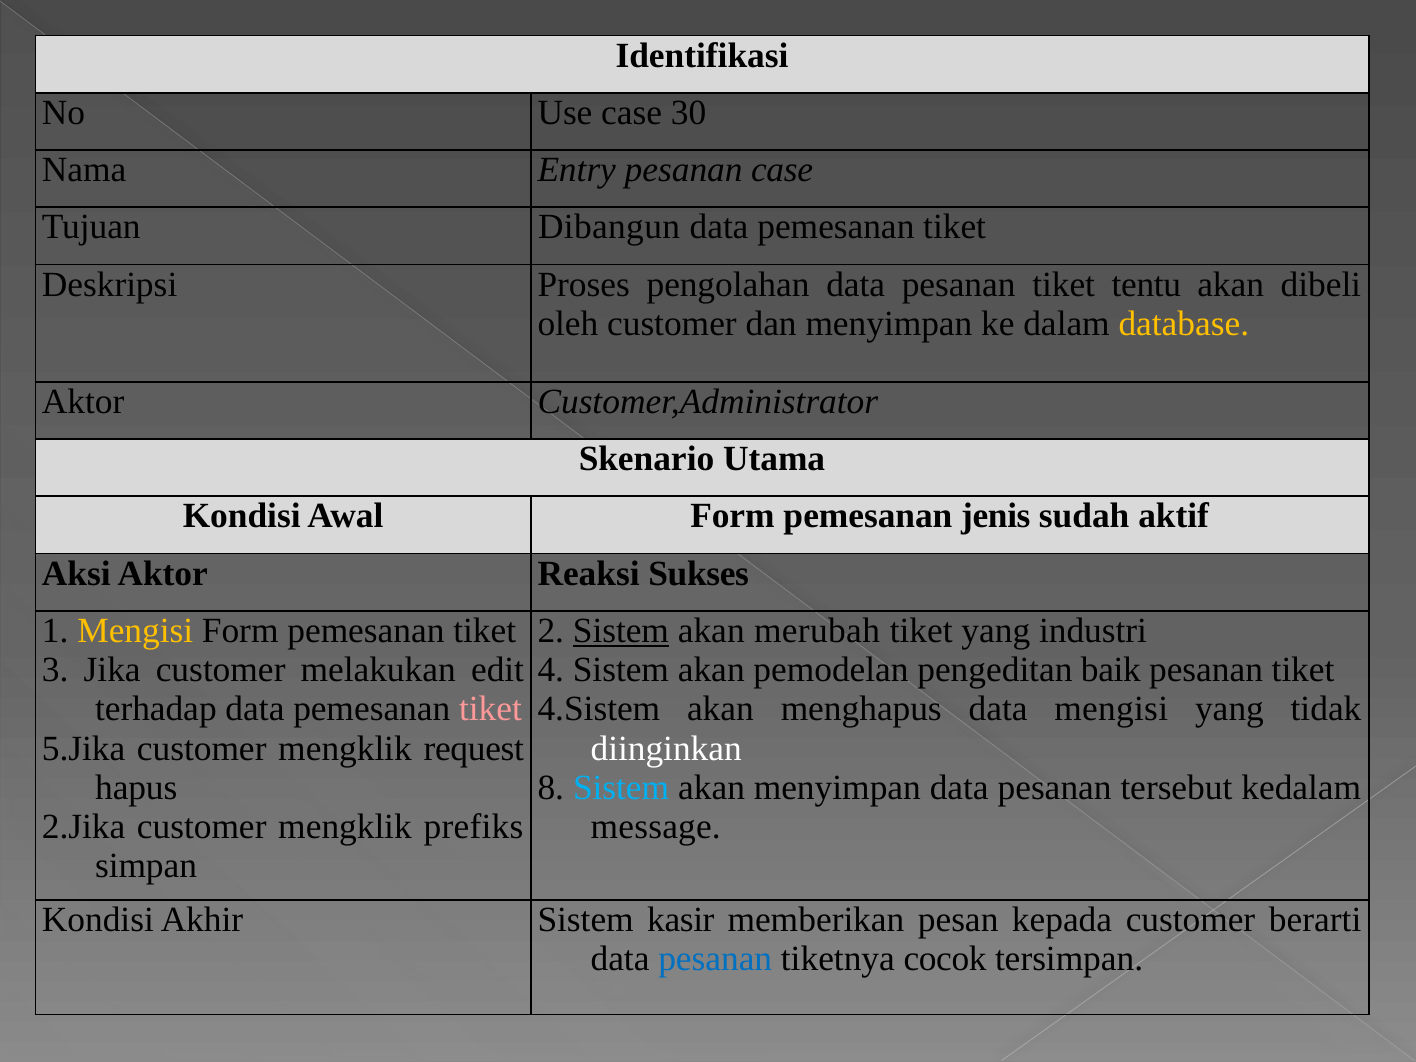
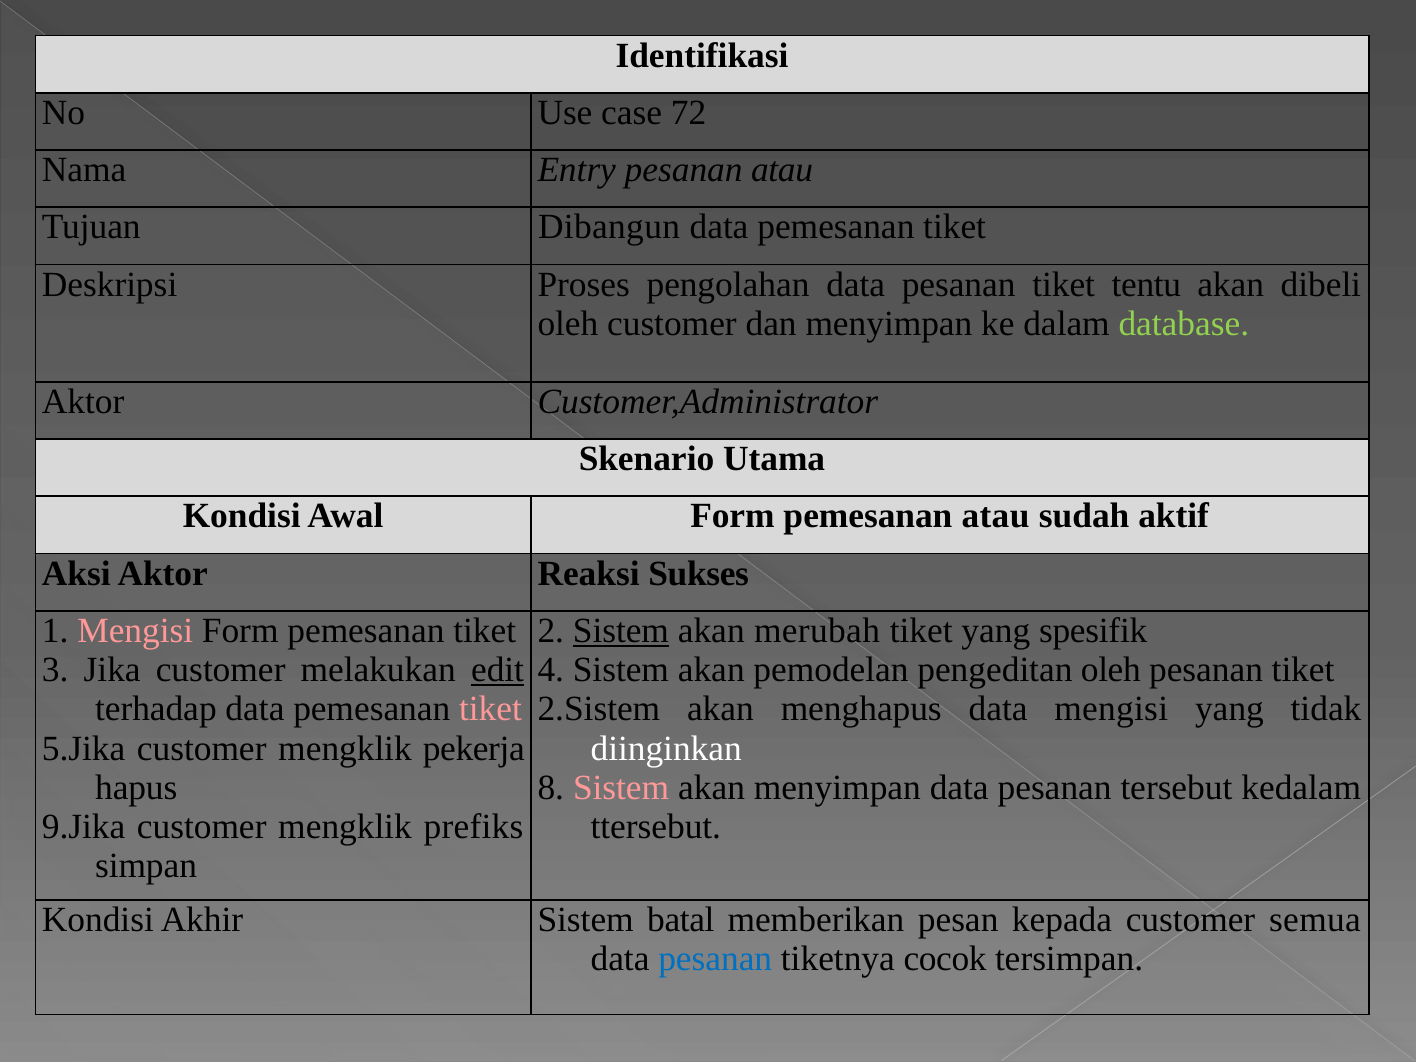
30: 30 -> 72 (689, 113)
pesanan case: case -> atau (782, 170)
database colour: yellow -> light green (1184, 324)
pemesanan jenis: jenis -> atau (995, 516)
Mengisi colour: yellow -> pink (135, 631)
industri: industri -> spesifik (1093, 631)
edit underline: none -> present (498, 670)
pengeditan baik: baik -> oleh (1111, 670)
4.Sistem: 4.Sistem -> 2.Sistem (599, 709)
request: request -> pekerja (474, 748)
Sistem colour: light blue -> pink (621, 788)
2.Jika: 2.Jika -> 9.Jika (84, 827)
message: message -> ttersebut (656, 827)
kasir: kasir -> batal (681, 920)
berarti: berarti -> semua (1315, 920)
